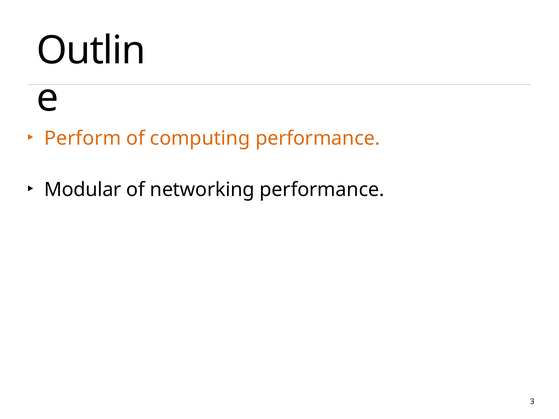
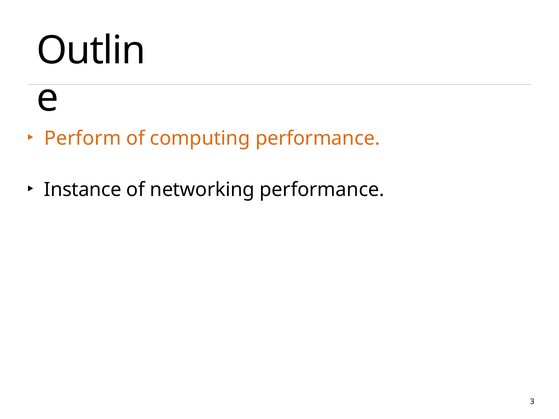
Modular: Modular -> Instance (83, 190)
